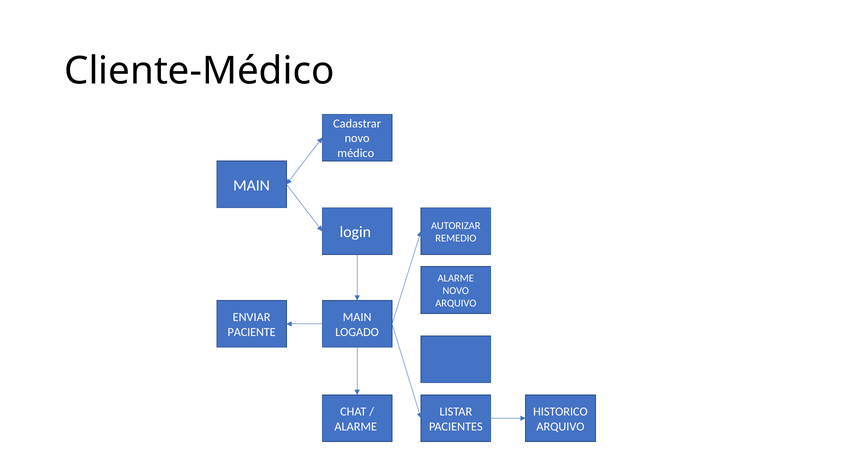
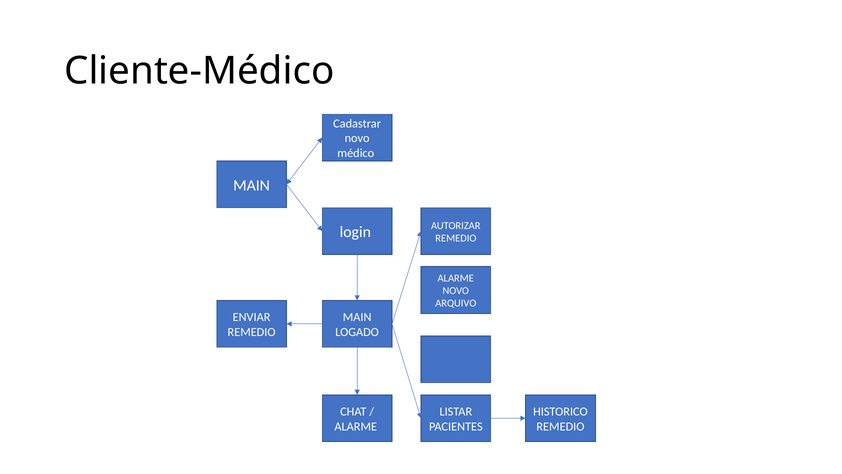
PACIENTE: PACIENTE -> REMEDIO (252, 332)
ARQUIVO: ARQUIVO -> REMEDIO (560, 426)
